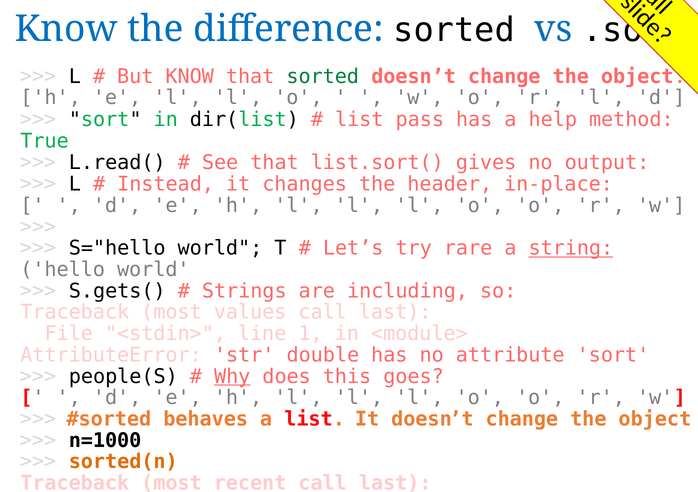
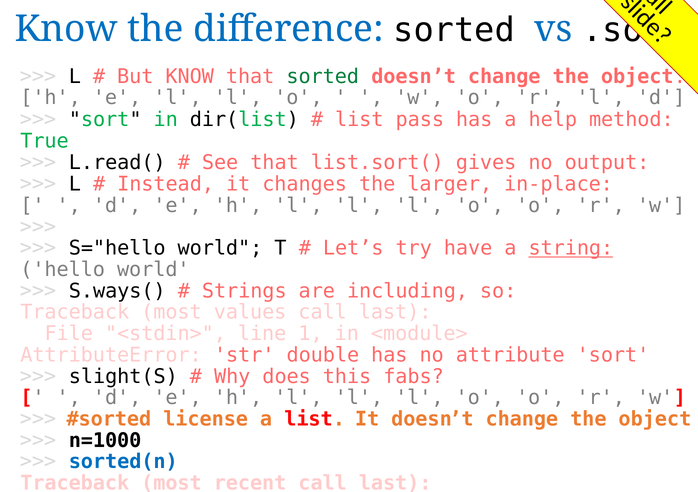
header: header -> larger (450, 184)
rare: rare -> have (468, 248)
S.gets(: S.gets( -> S.ways( (117, 291)
people(S: people(S -> slight(S (123, 376)
Why underline: present -> none (232, 376)
goes: goes -> fabs (414, 376)
behaves: behaves -> license (206, 419)
sorted(n colour: orange -> blue (123, 462)
